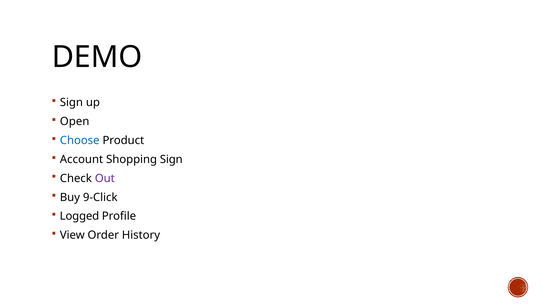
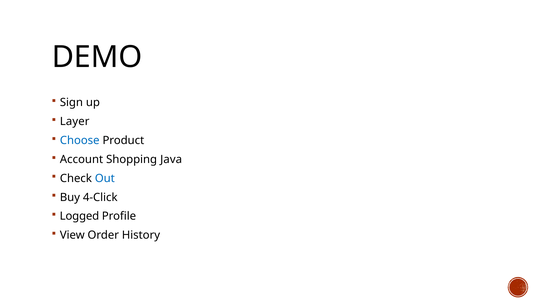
Open: Open -> Layer (75, 122)
Shopping Sign: Sign -> Java (171, 160)
Out colour: purple -> blue (105, 179)
9-Click: 9-Click -> 4-Click (100, 198)
